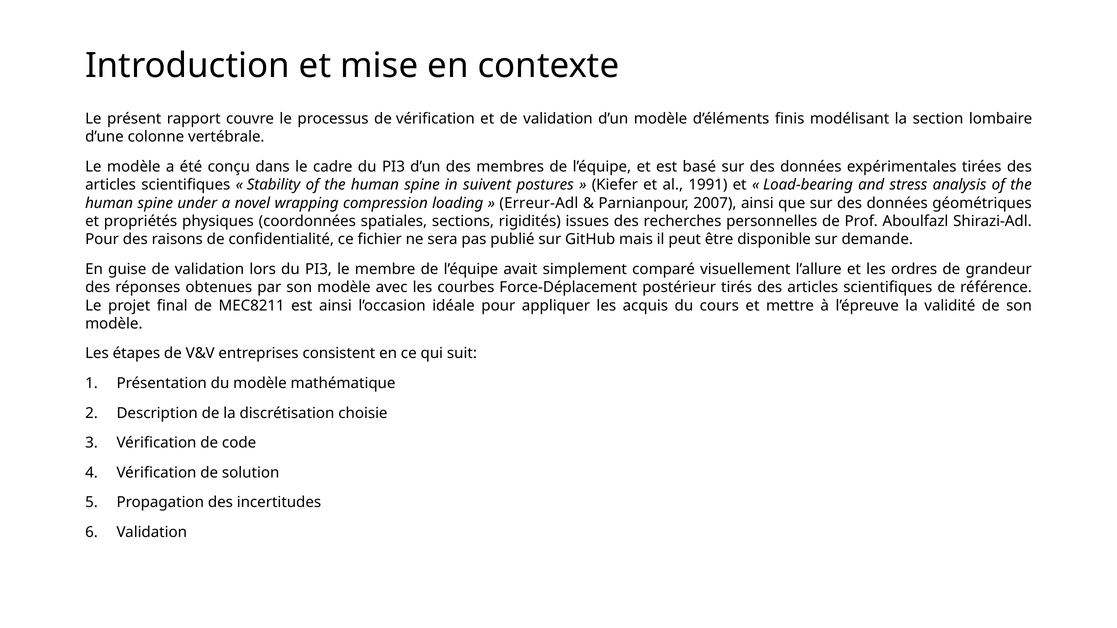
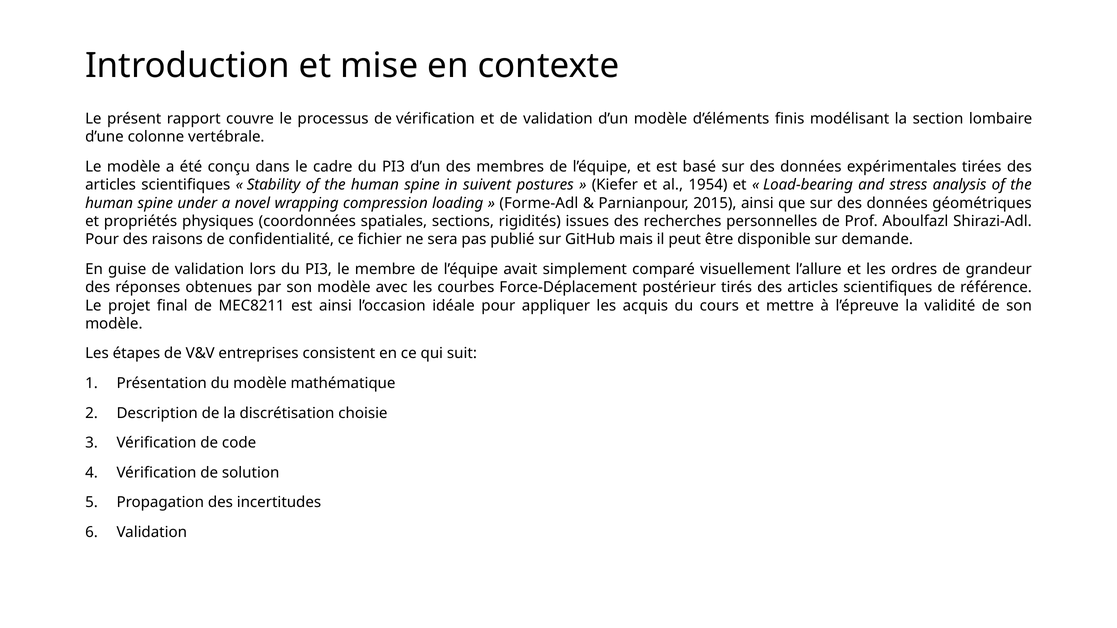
1991: 1991 -> 1954 (708, 185)
Erreur-Adl: Erreur-Adl -> Forme-Adl (539, 203)
2007: 2007 -> 2015 (715, 203)
